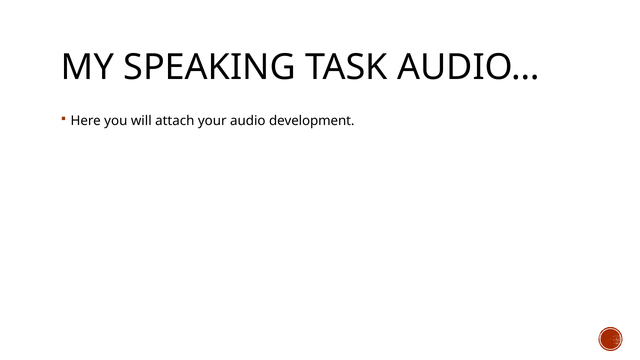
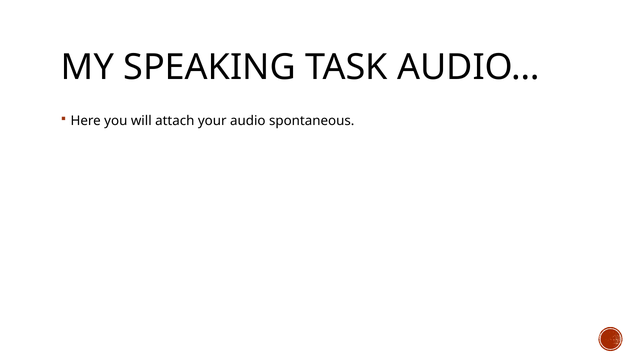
development: development -> spontaneous (312, 121)
